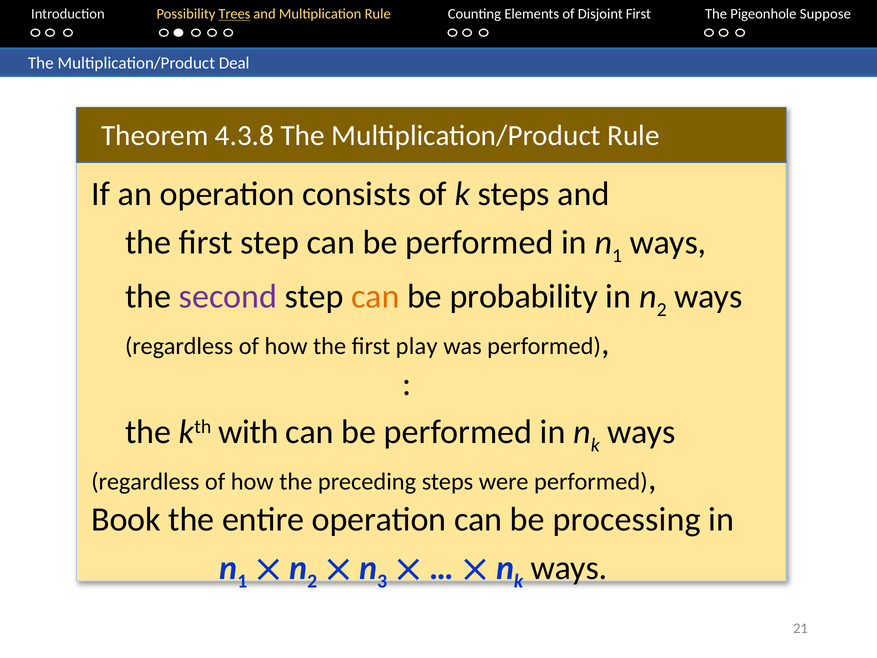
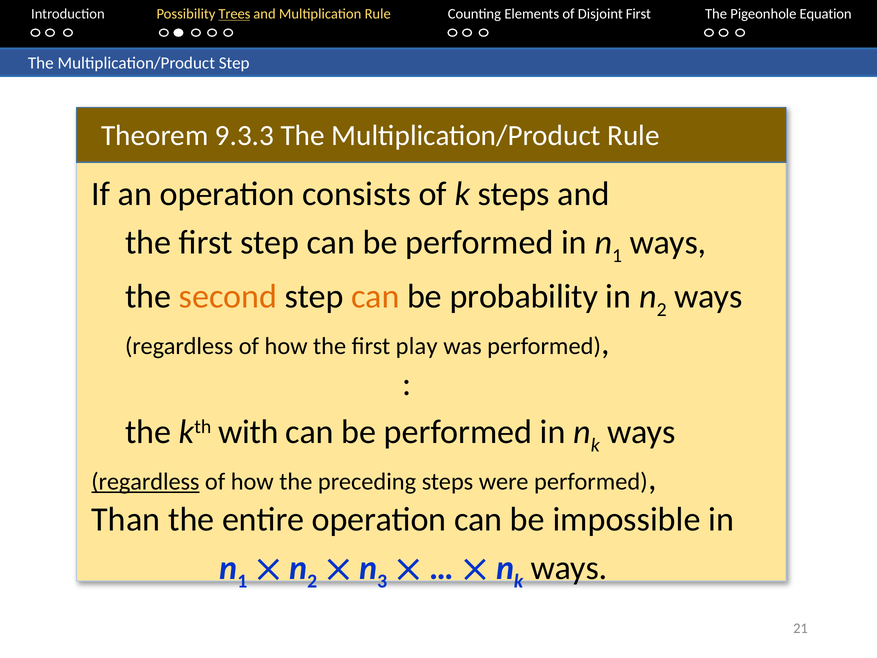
Suppose: Suppose -> Equation (826, 14)
Multiplication/Product Deal: Deal -> Step (234, 63)
4.3.8: 4.3.8 -> 9.3.3 (244, 136)
second colour: purple -> orange (228, 296)
regardless underline: none -> present (145, 482)
Book: Book -> Than (126, 520)
processing: processing -> impossible (627, 520)
